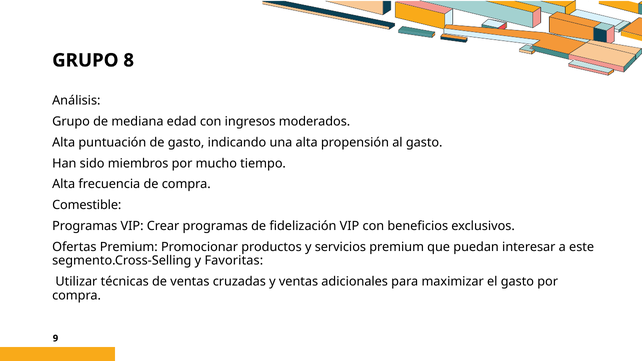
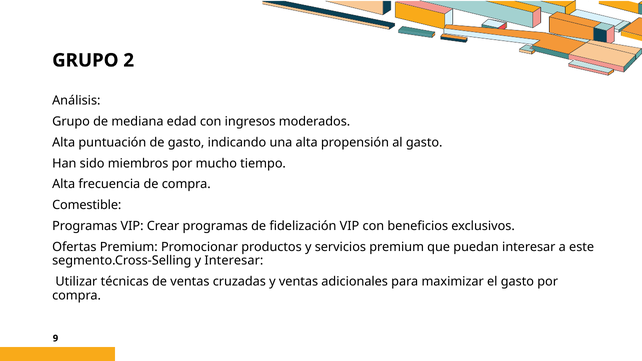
8: 8 -> 2 (129, 60)
y Favoritas: Favoritas -> Interesar (234, 261)
